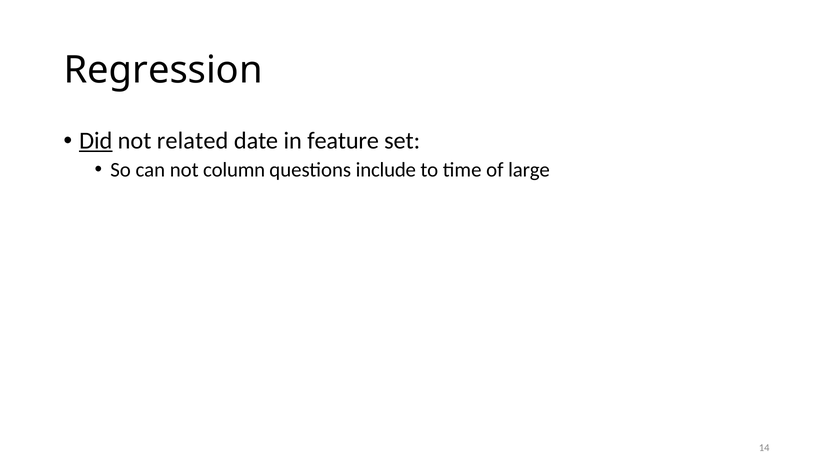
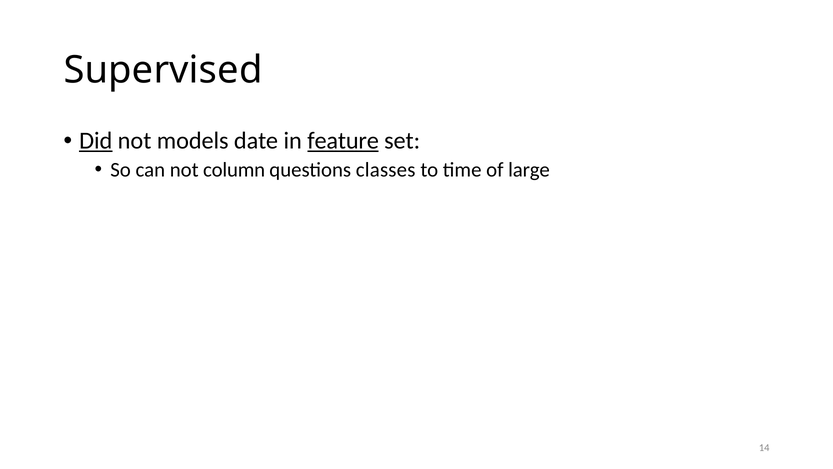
Regression: Regression -> Supervised (163, 70)
related: related -> models (193, 141)
feature underline: none -> present (343, 141)
include: include -> classes (386, 170)
